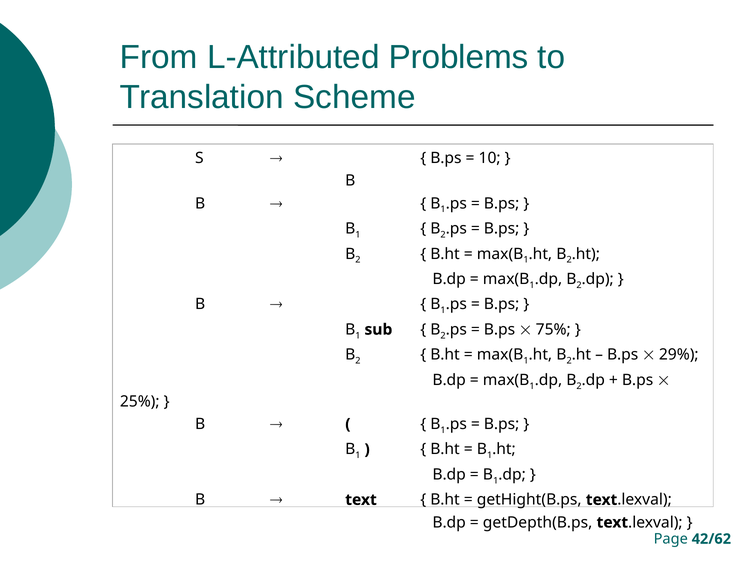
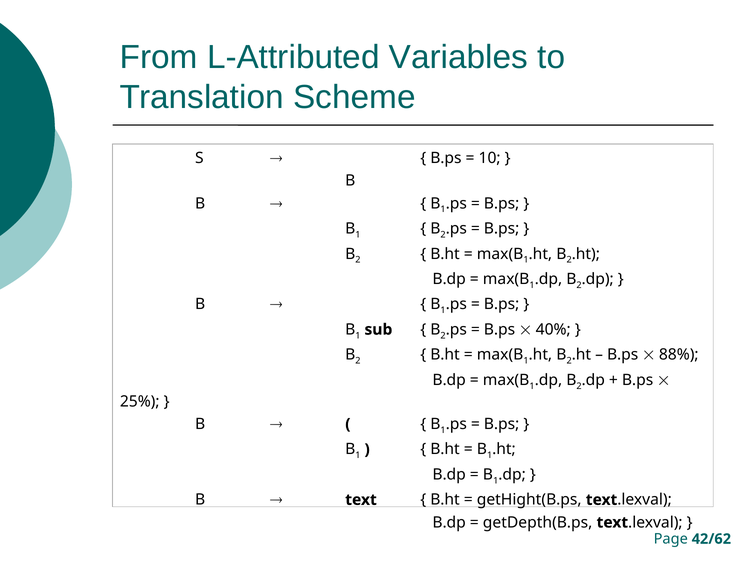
Problems: Problems -> Variables (458, 57)
75%: 75% -> 40% (553, 330)
29%: 29% -> 88% (679, 355)
